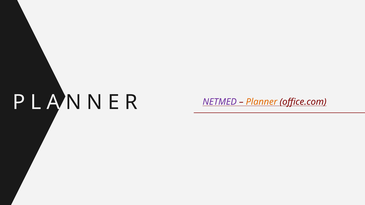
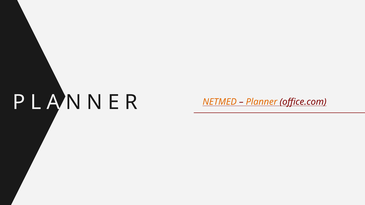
NETMED colour: purple -> orange (220, 102)
